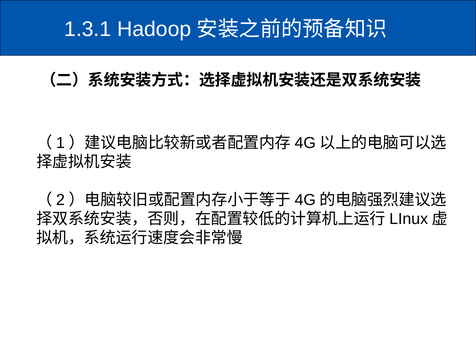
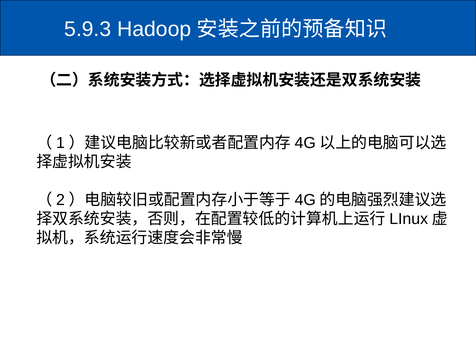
1.3.1: 1.3.1 -> 5.9.3 (88, 29)
